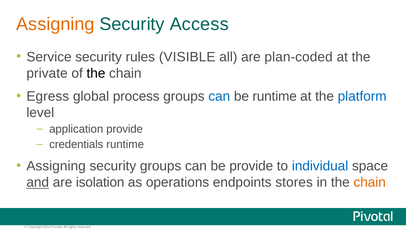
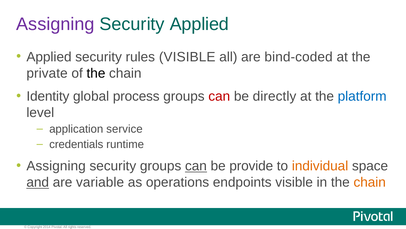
Assigning colour: orange -> purple (55, 24)
Security Access: Access -> Applied (199, 24)
Service: Service -> Applied (49, 57)
plan-coded: plan-coded -> bind-coded (299, 57)
Egress: Egress -> Identity (48, 96)
can colour: blue -> red (219, 96)
be runtime: runtime -> directly (275, 96)
application provide: provide -> service (124, 129)
can underline: none -> present (196, 166)
individual colour: blue -> orange (320, 166)
isolation: isolation -> variable (100, 182)
endpoints stores: stores -> visible (294, 182)
